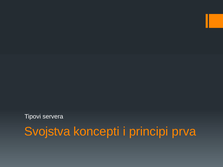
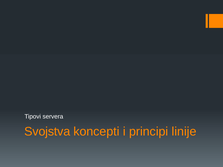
prva: prva -> linije (184, 132)
